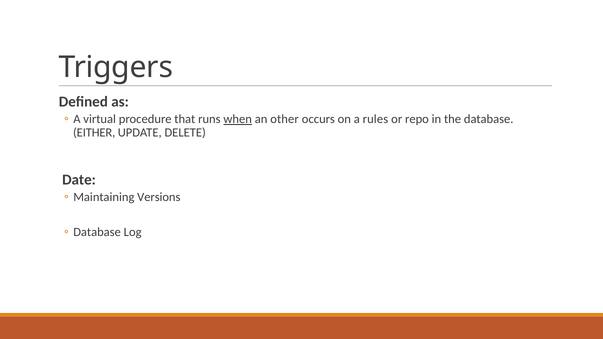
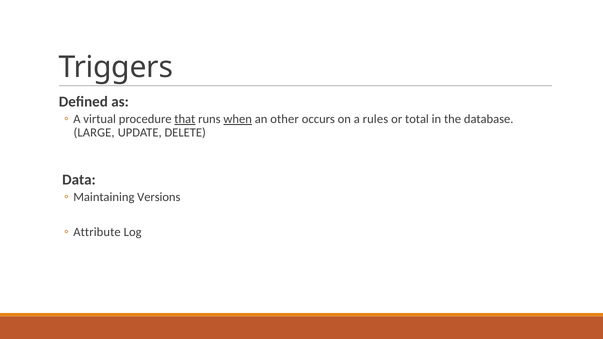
that underline: none -> present (185, 119)
repo: repo -> total (417, 119)
EITHER: EITHER -> LARGE (94, 133)
Date: Date -> Data (79, 180)
Database: Database -> Attribute (97, 232)
